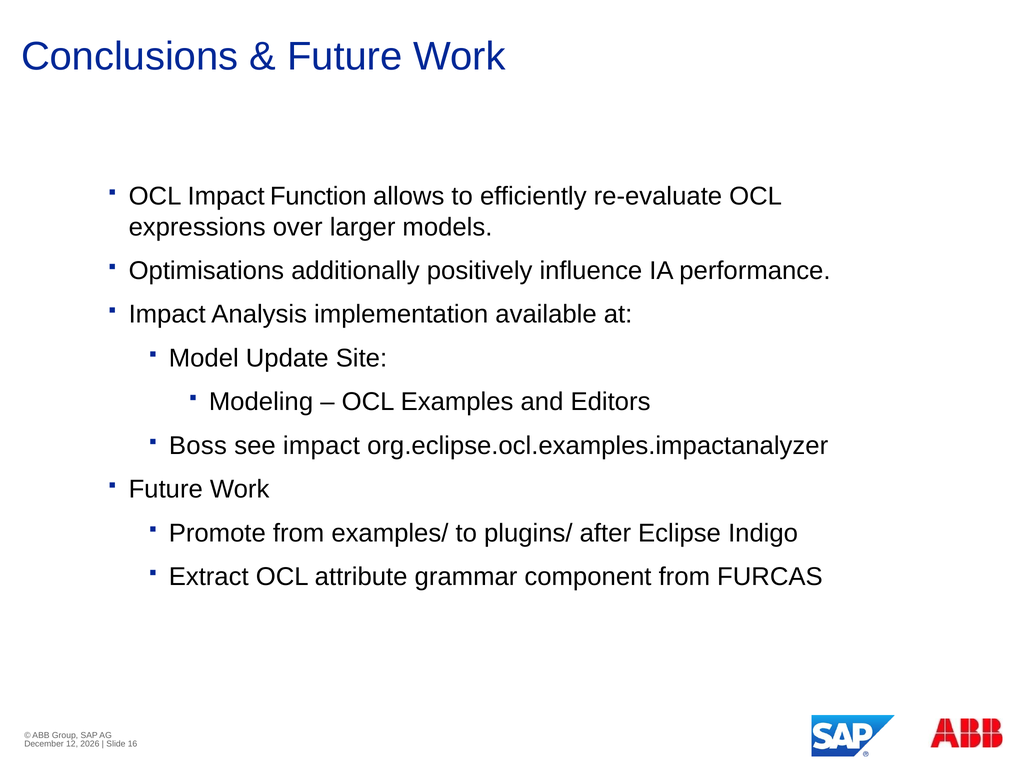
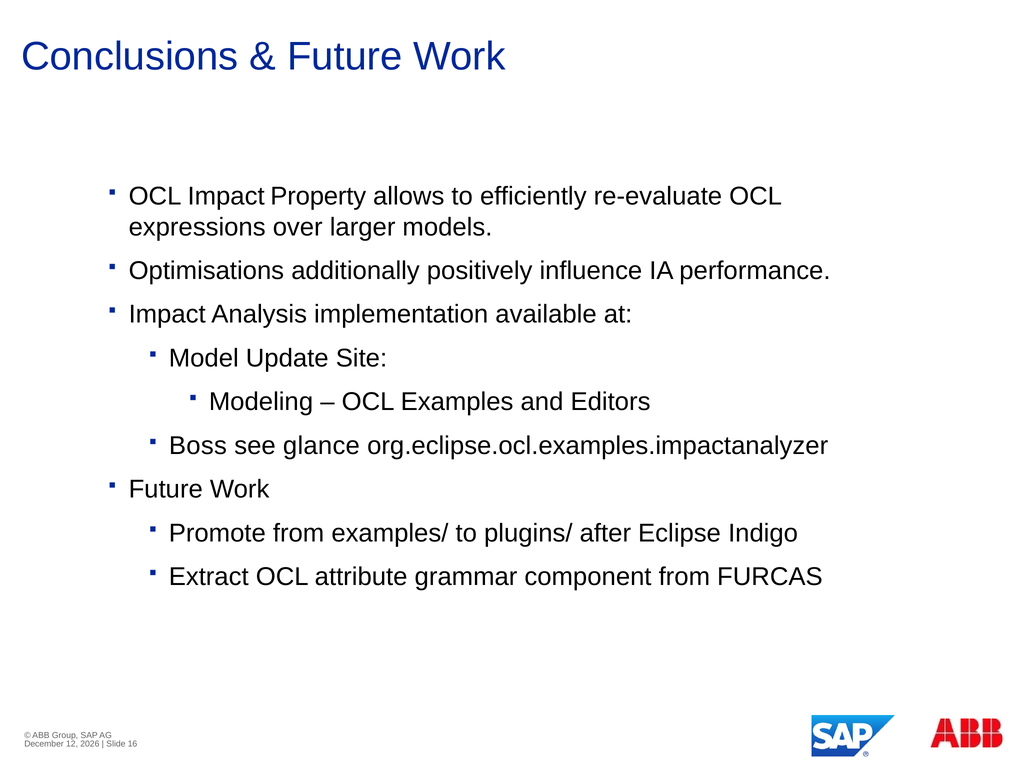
Function: Function -> Property (318, 196)
see impact: impact -> glance (321, 446)
